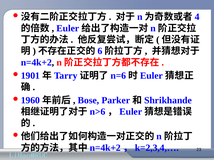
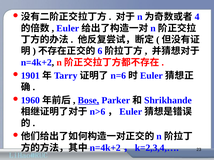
Bose underline: none -> present (88, 101)
